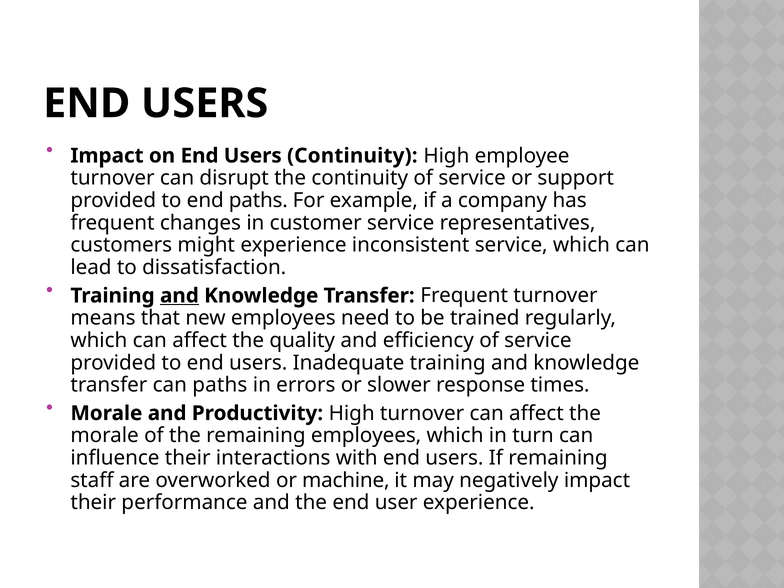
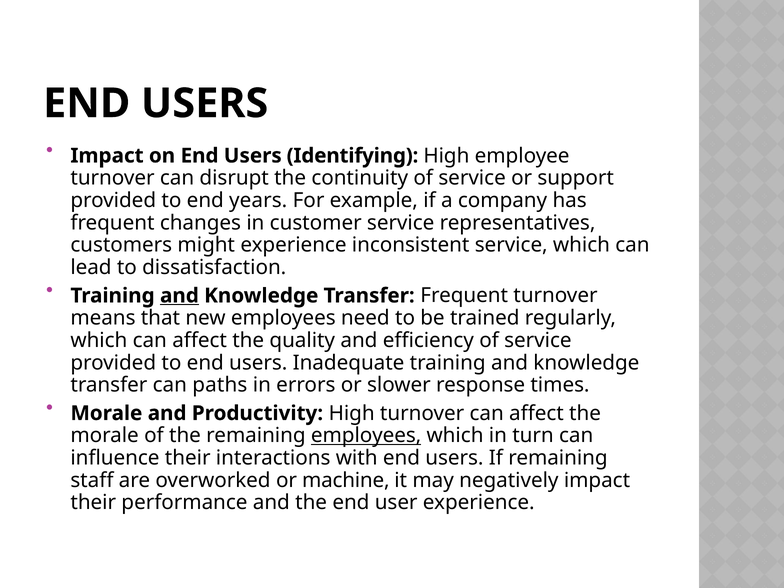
Users Continuity: Continuity -> Identifying (353, 156)
end paths: paths -> years (258, 200)
employees underline: none -> present (366, 436)
